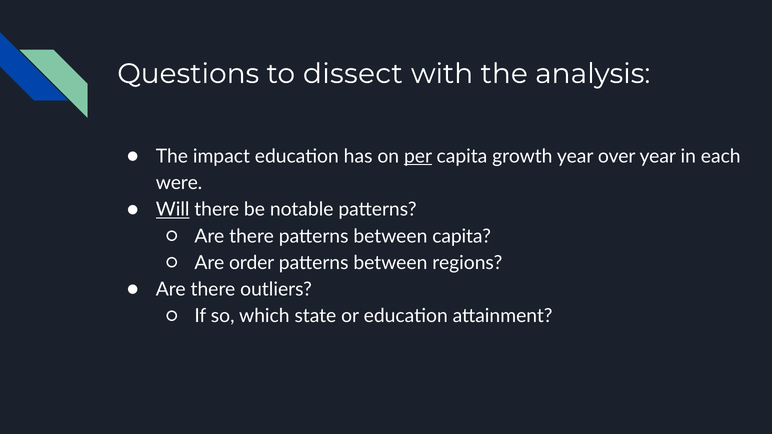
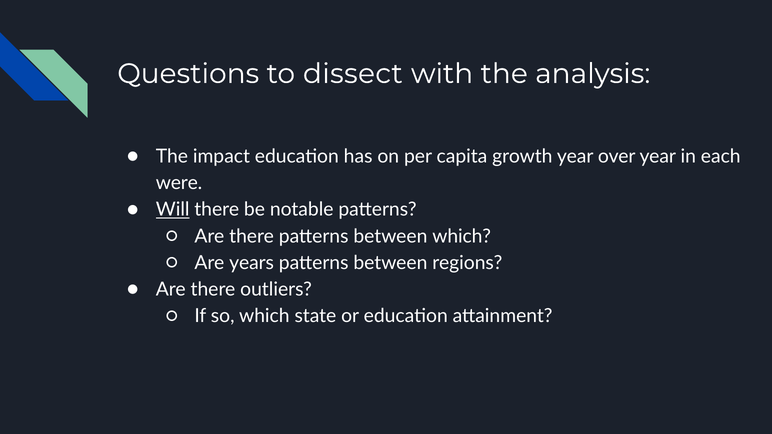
per underline: present -> none (418, 156)
between capita: capita -> which (462, 236)
order: order -> years (252, 263)
